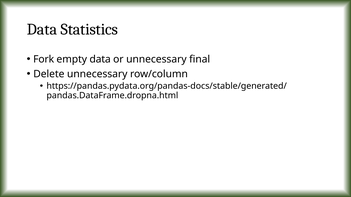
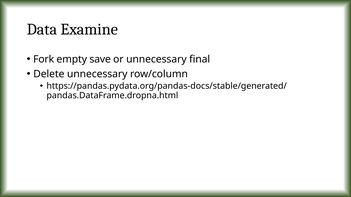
Statistics: Statistics -> Examine (89, 29)
empty data: data -> save (100, 59)
